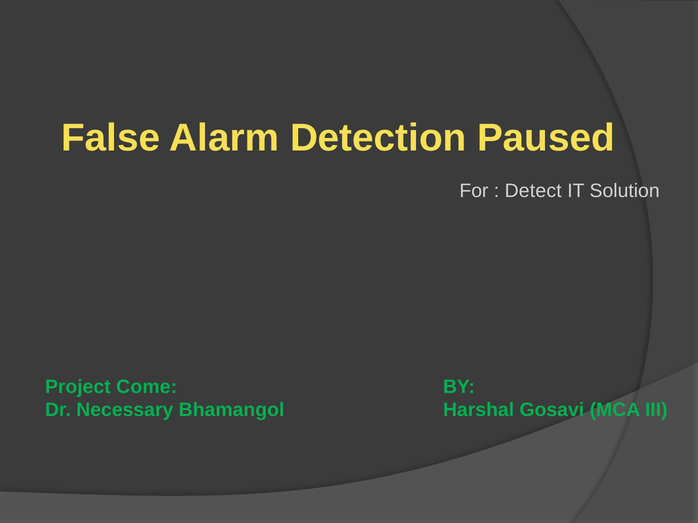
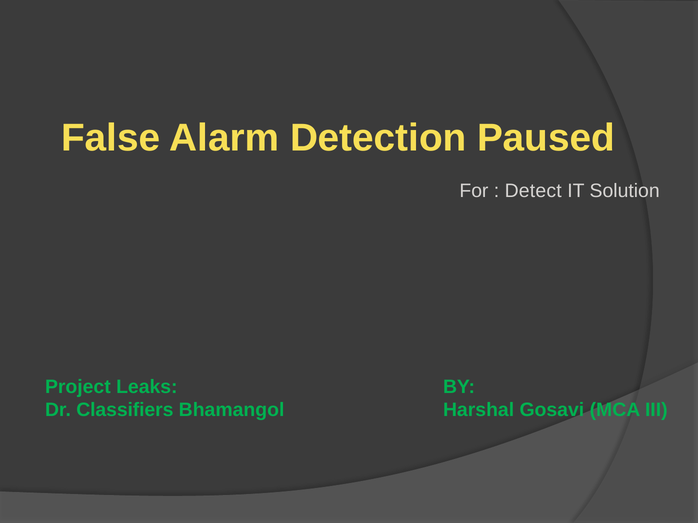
Come: Come -> Leaks (147, 387)
Necessary: Necessary -> Classifiers (125, 410)
